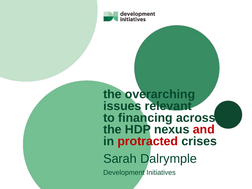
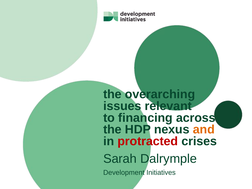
and colour: red -> orange (204, 130)
